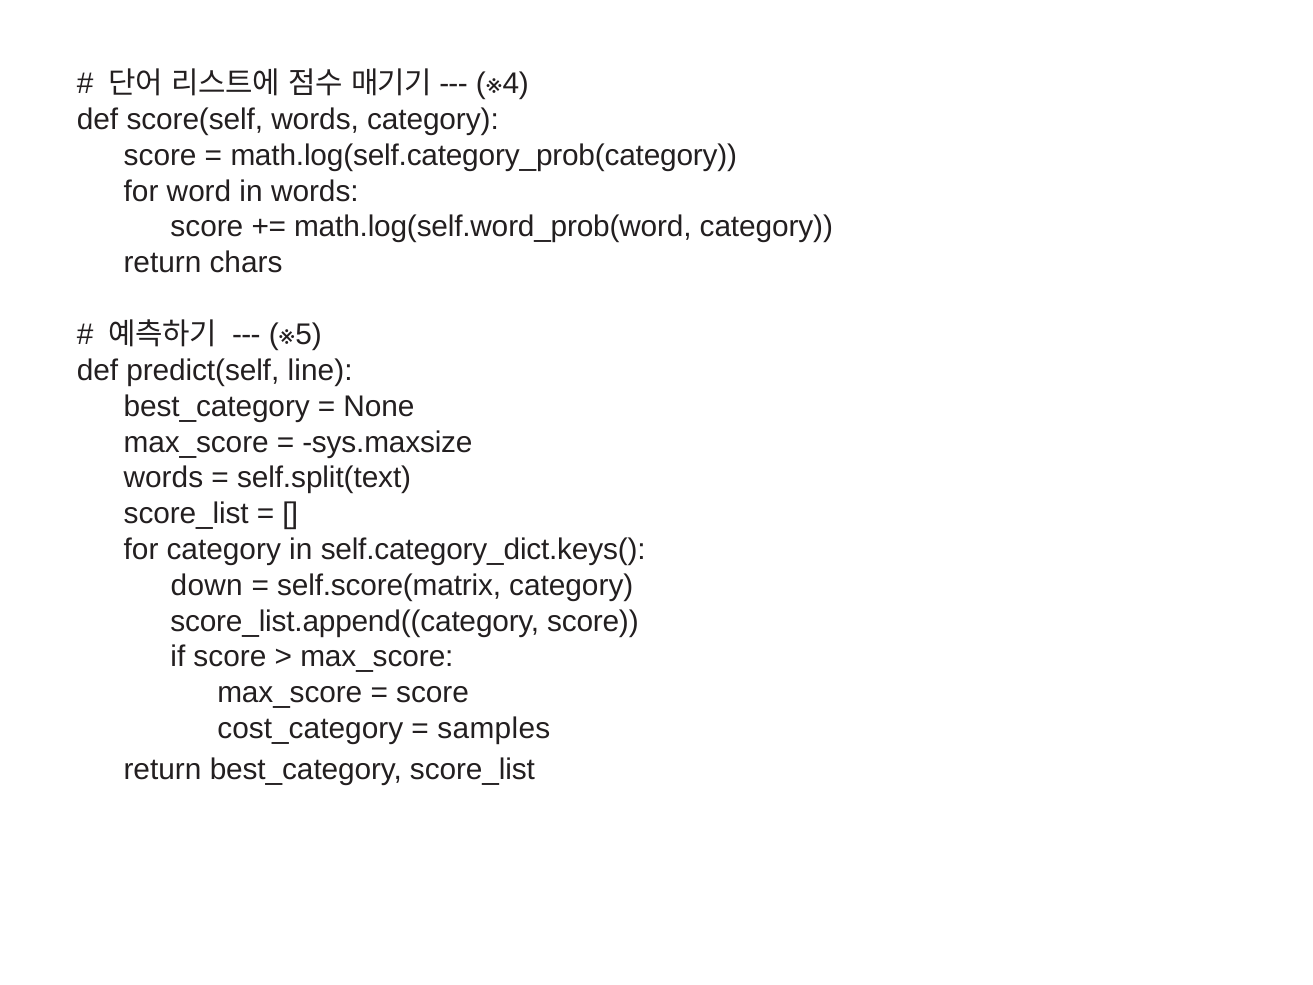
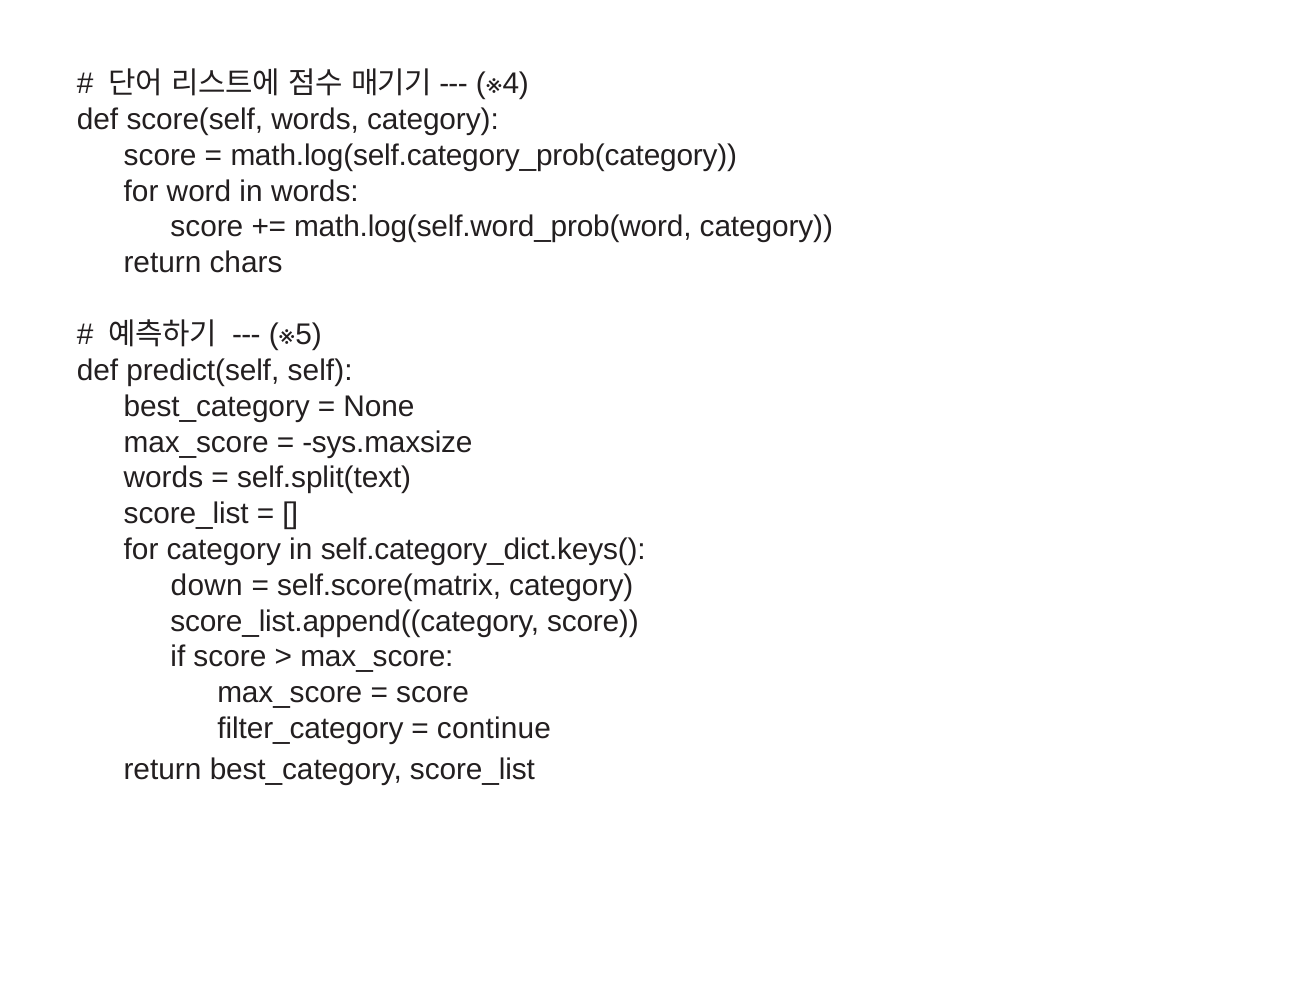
line: line -> self (320, 371)
cost_category: cost_category -> filter_category (310, 728)
samples: samples -> continue (494, 728)
